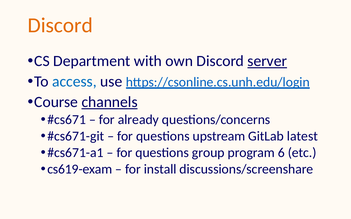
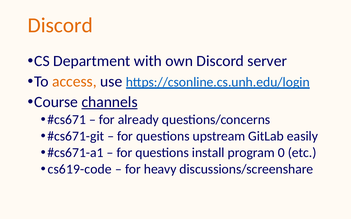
server underline: present -> none (267, 61)
access colour: blue -> orange (74, 82)
latest: latest -> easily (302, 136)
group: group -> install (208, 153)
6: 6 -> 0 (281, 153)
cs619-exam: cs619-exam -> cs619-code (80, 170)
install: install -> heavy (160, 170)
